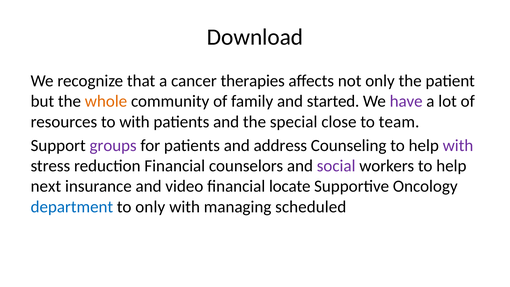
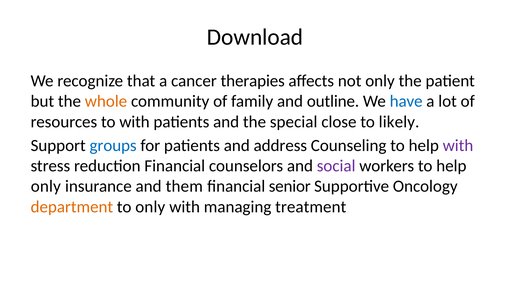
started: started -> outline (333, 101)
have colour: purple -> blue (406, 101)
team: team -> likely (399, 122)
groups colour: purple -> blue (113, 145)
next: next -> only (46, 186)
video: video -> them (184, 186)
locate: locate -> senior (290, 186)
department colour: blue -> orange (72, 207)
scheduled: scheduled -> treatment (311, 207)
